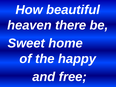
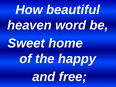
there: there -> word (71, 25)
